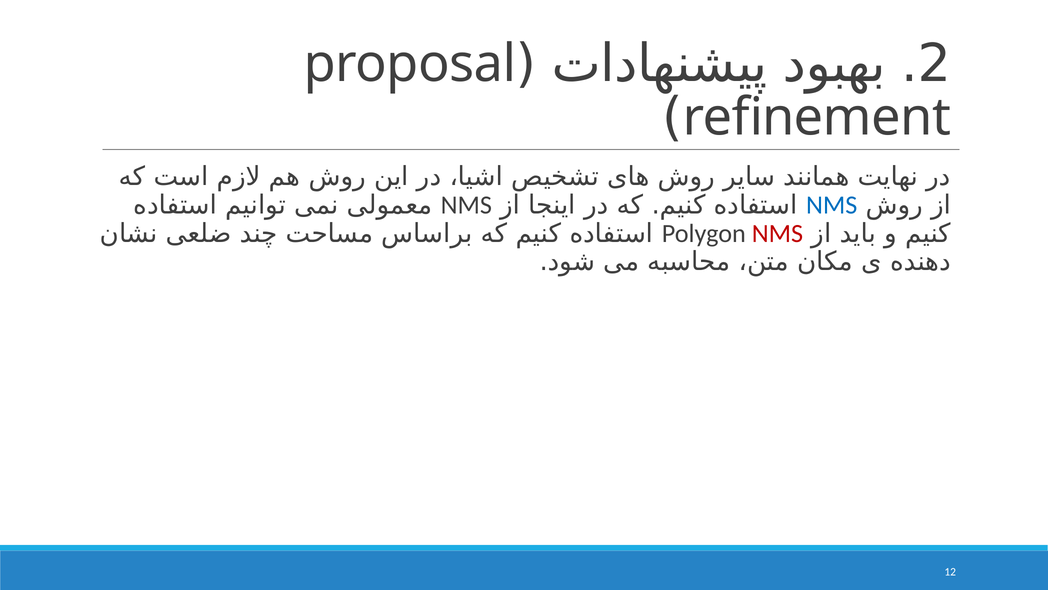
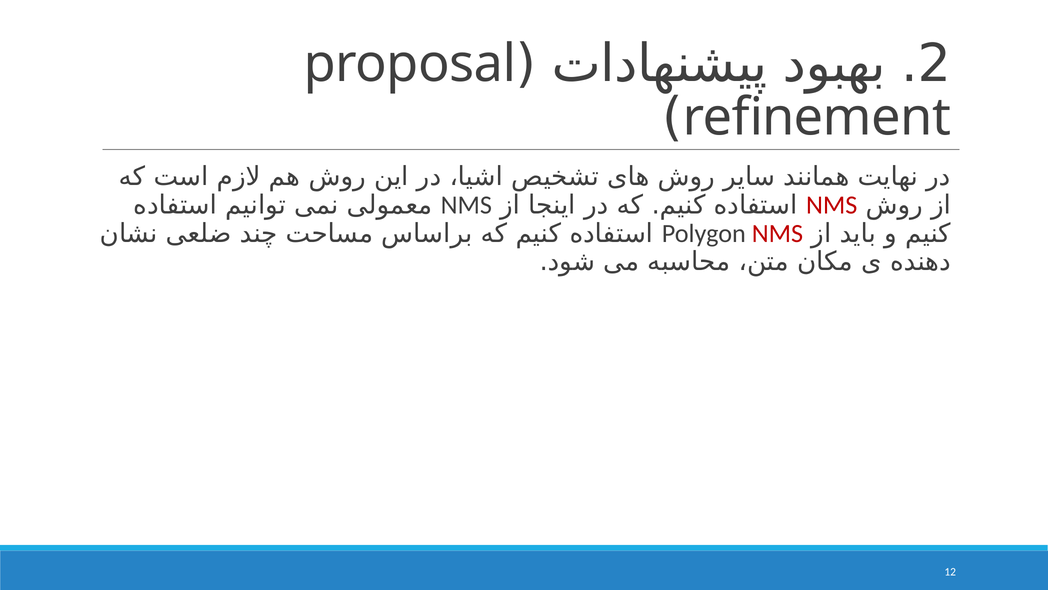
NMS colour: blue -> red (832, 205)
